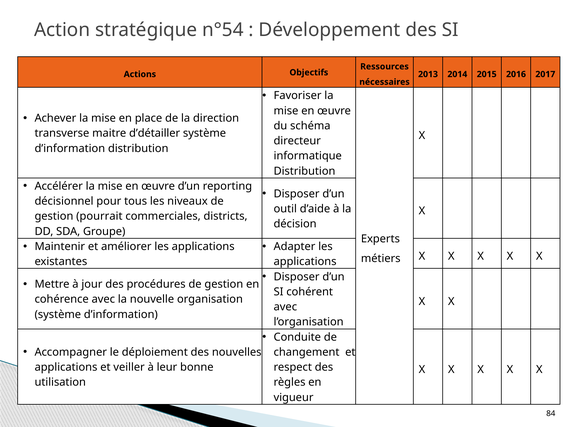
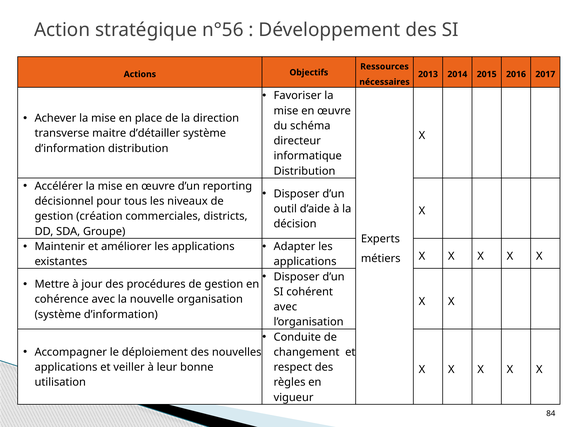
n°54: n°54 -> n°56 (223, 30)
pourrait: pourrait -> création (99, 216)
